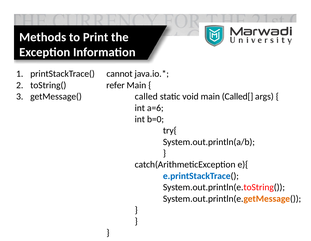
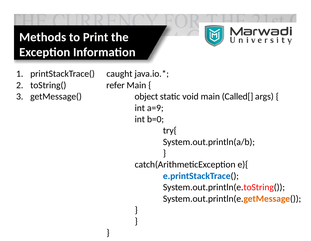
cannot: cannot -> caught (119, 74)
called: called -> object (146, 96)
a=6: a=6 -> a=9 (155, 108)
